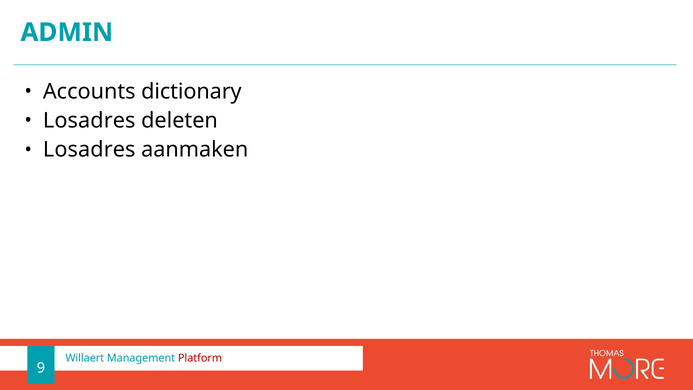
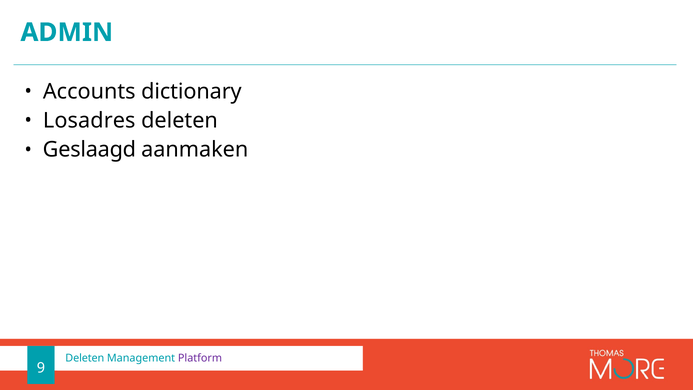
Losadres: Losadres -> Geslaagd (89, 150)
Willaert: Willaert -> Deleten (85, 358)
Platform colour: red -> purple (200, 358)
